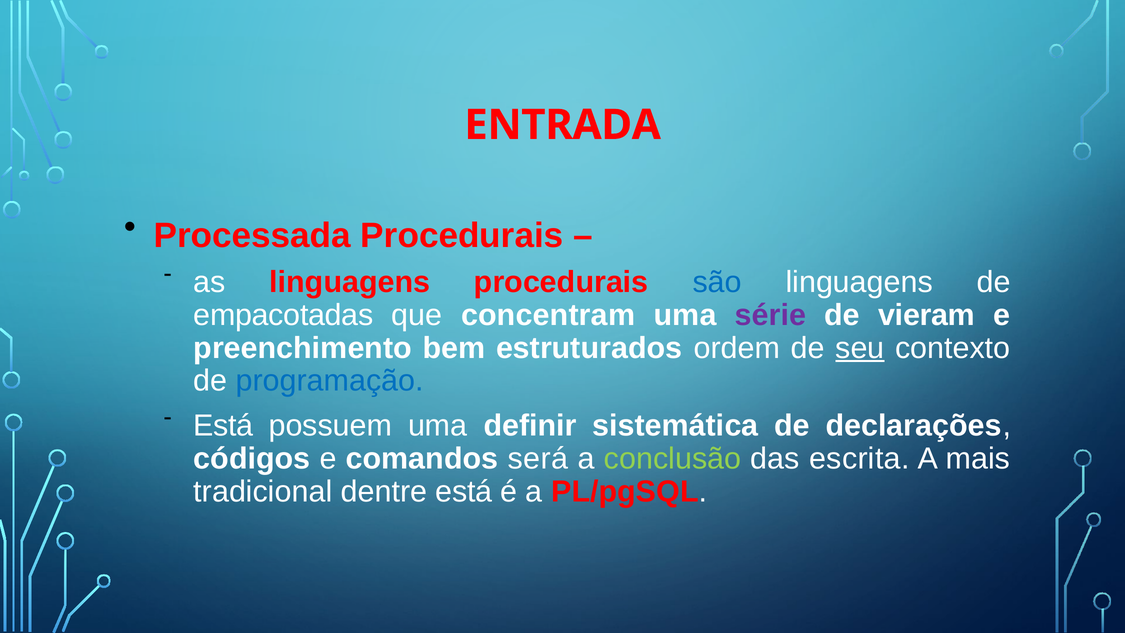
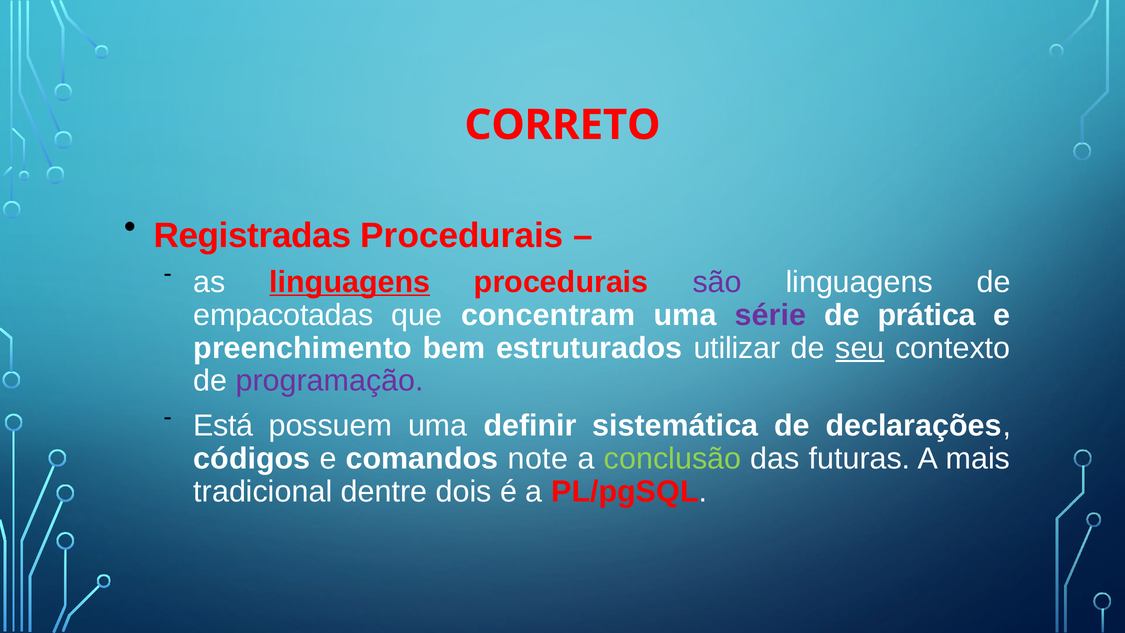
ENTRADA: ENTRADA -> CORRETO (562, 125)
Processada: Processada -> Registradas (252, 235)
linguagens underline: none -> present (350, 282)
são colour: blue -> purple (717, 282)
vieram: vieram -> prática (927, 315)
ordem: ordem -> utilizar (737, 348)
programação colour: blue -> purple (330, 381)
será: será -> note (538, 459)
escrita: escrita -> futuras (860, 459)
dentre está: está -> dois (464, 491)
